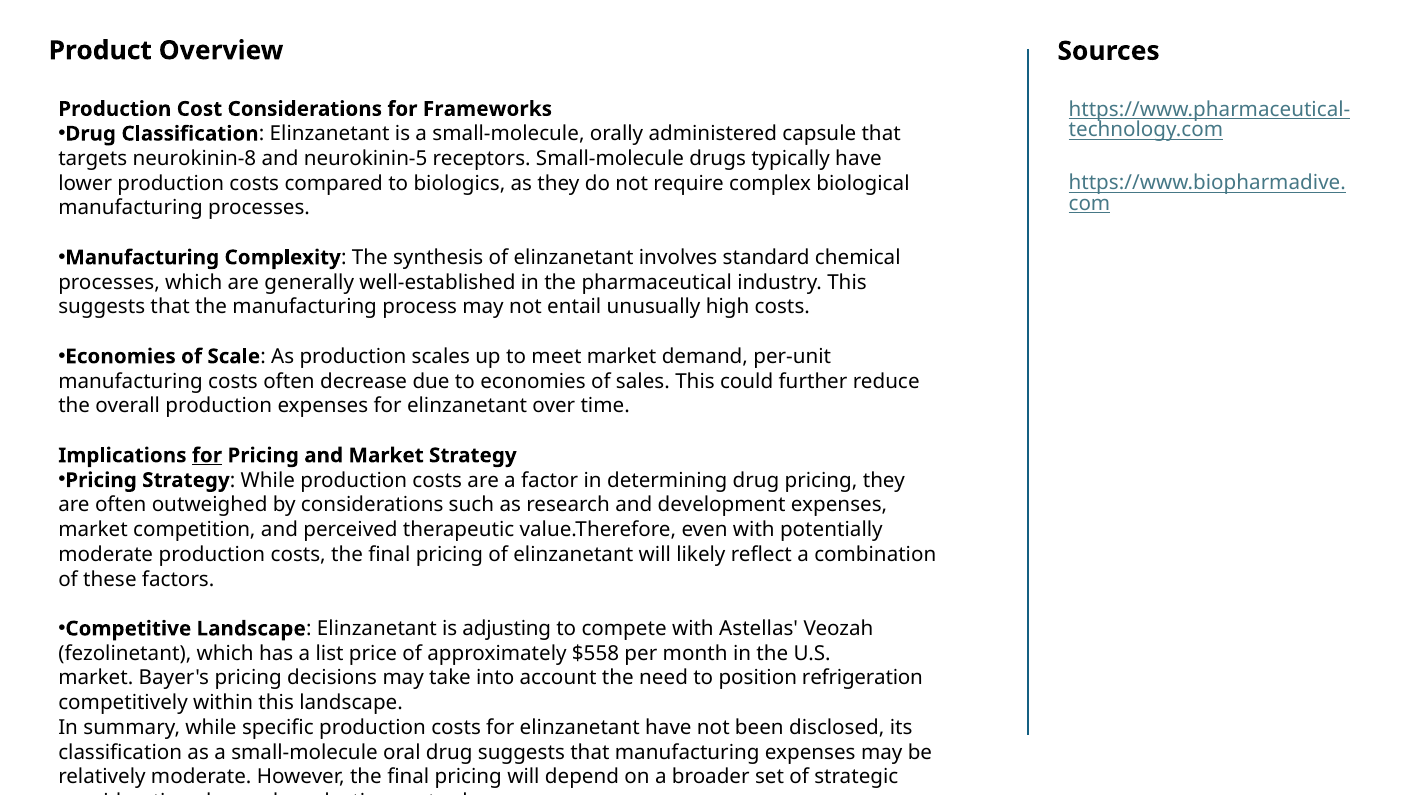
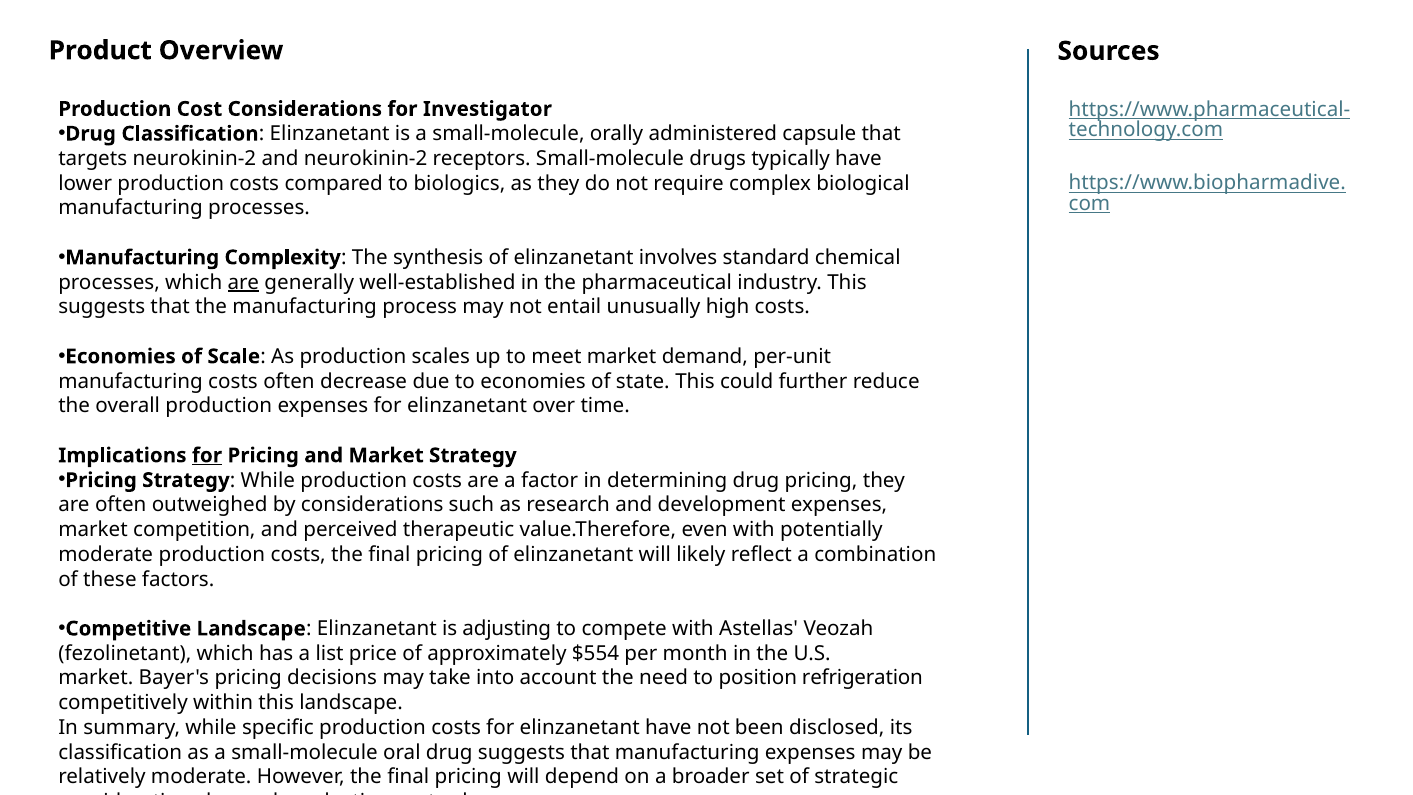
Frameworks: Frameworks -> Investigator (487, 109)
targets neurokinin-8: neurokinin-8 -> neurokinin-2 (194, 158)
and neurokinin-5: neurokinin-5 -> neurokinin-2 (366, 158)
are underline: none -> present (243, 282)
sales: sales -> state (643, 381)
$558: $558 -> $554 (596, 653)
